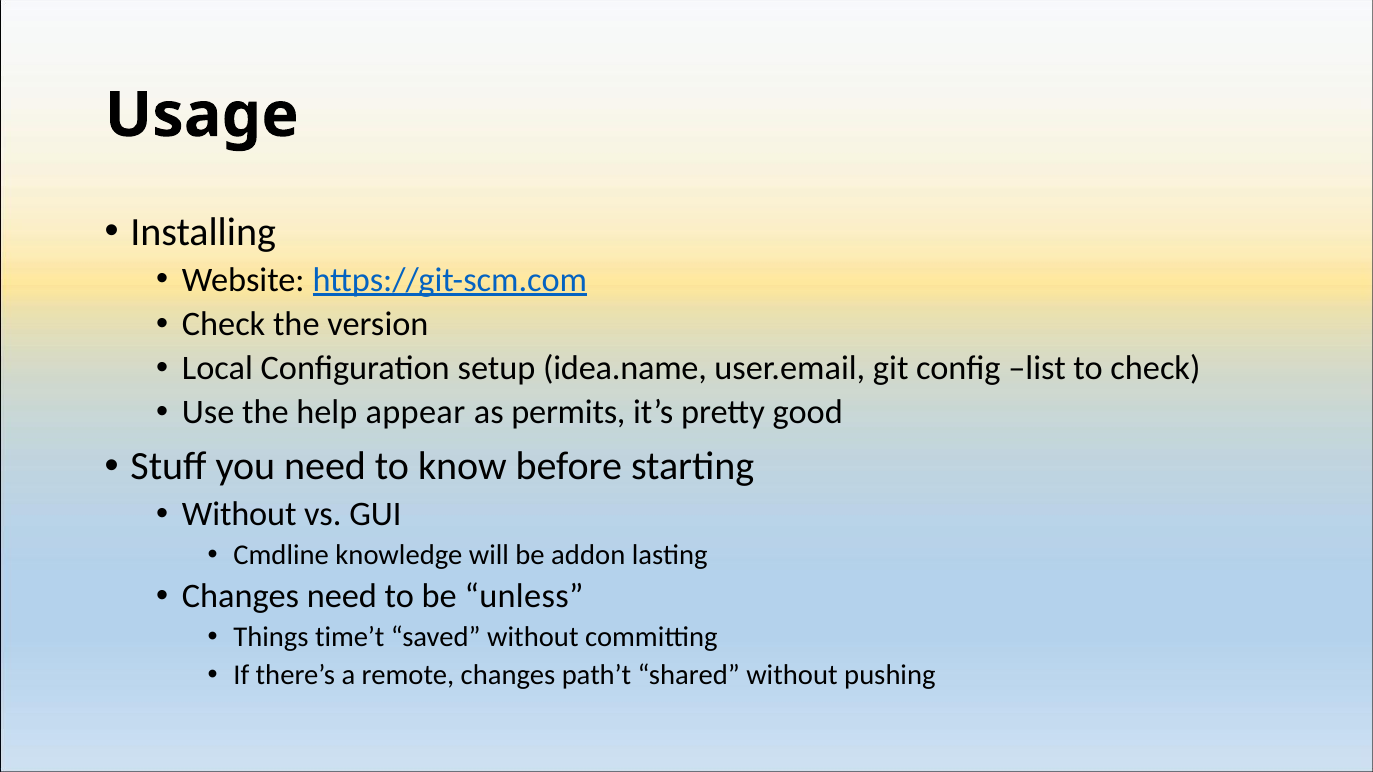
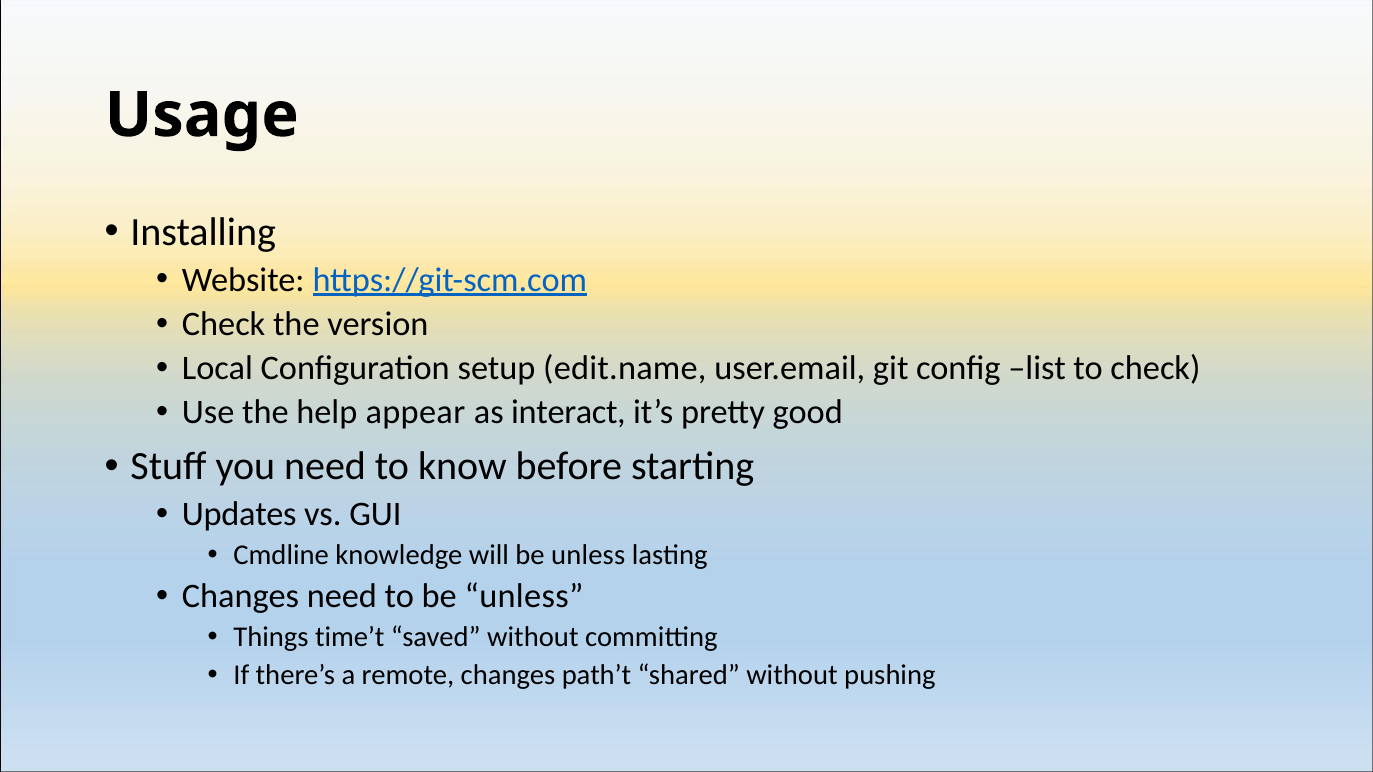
idea.name: idea.name -> edit.name (625, 368)
permits: permits -> interact (568, 413)
Without: Without -> Updates (239, 514)
will be addon: addon -> unless (588, 555)
